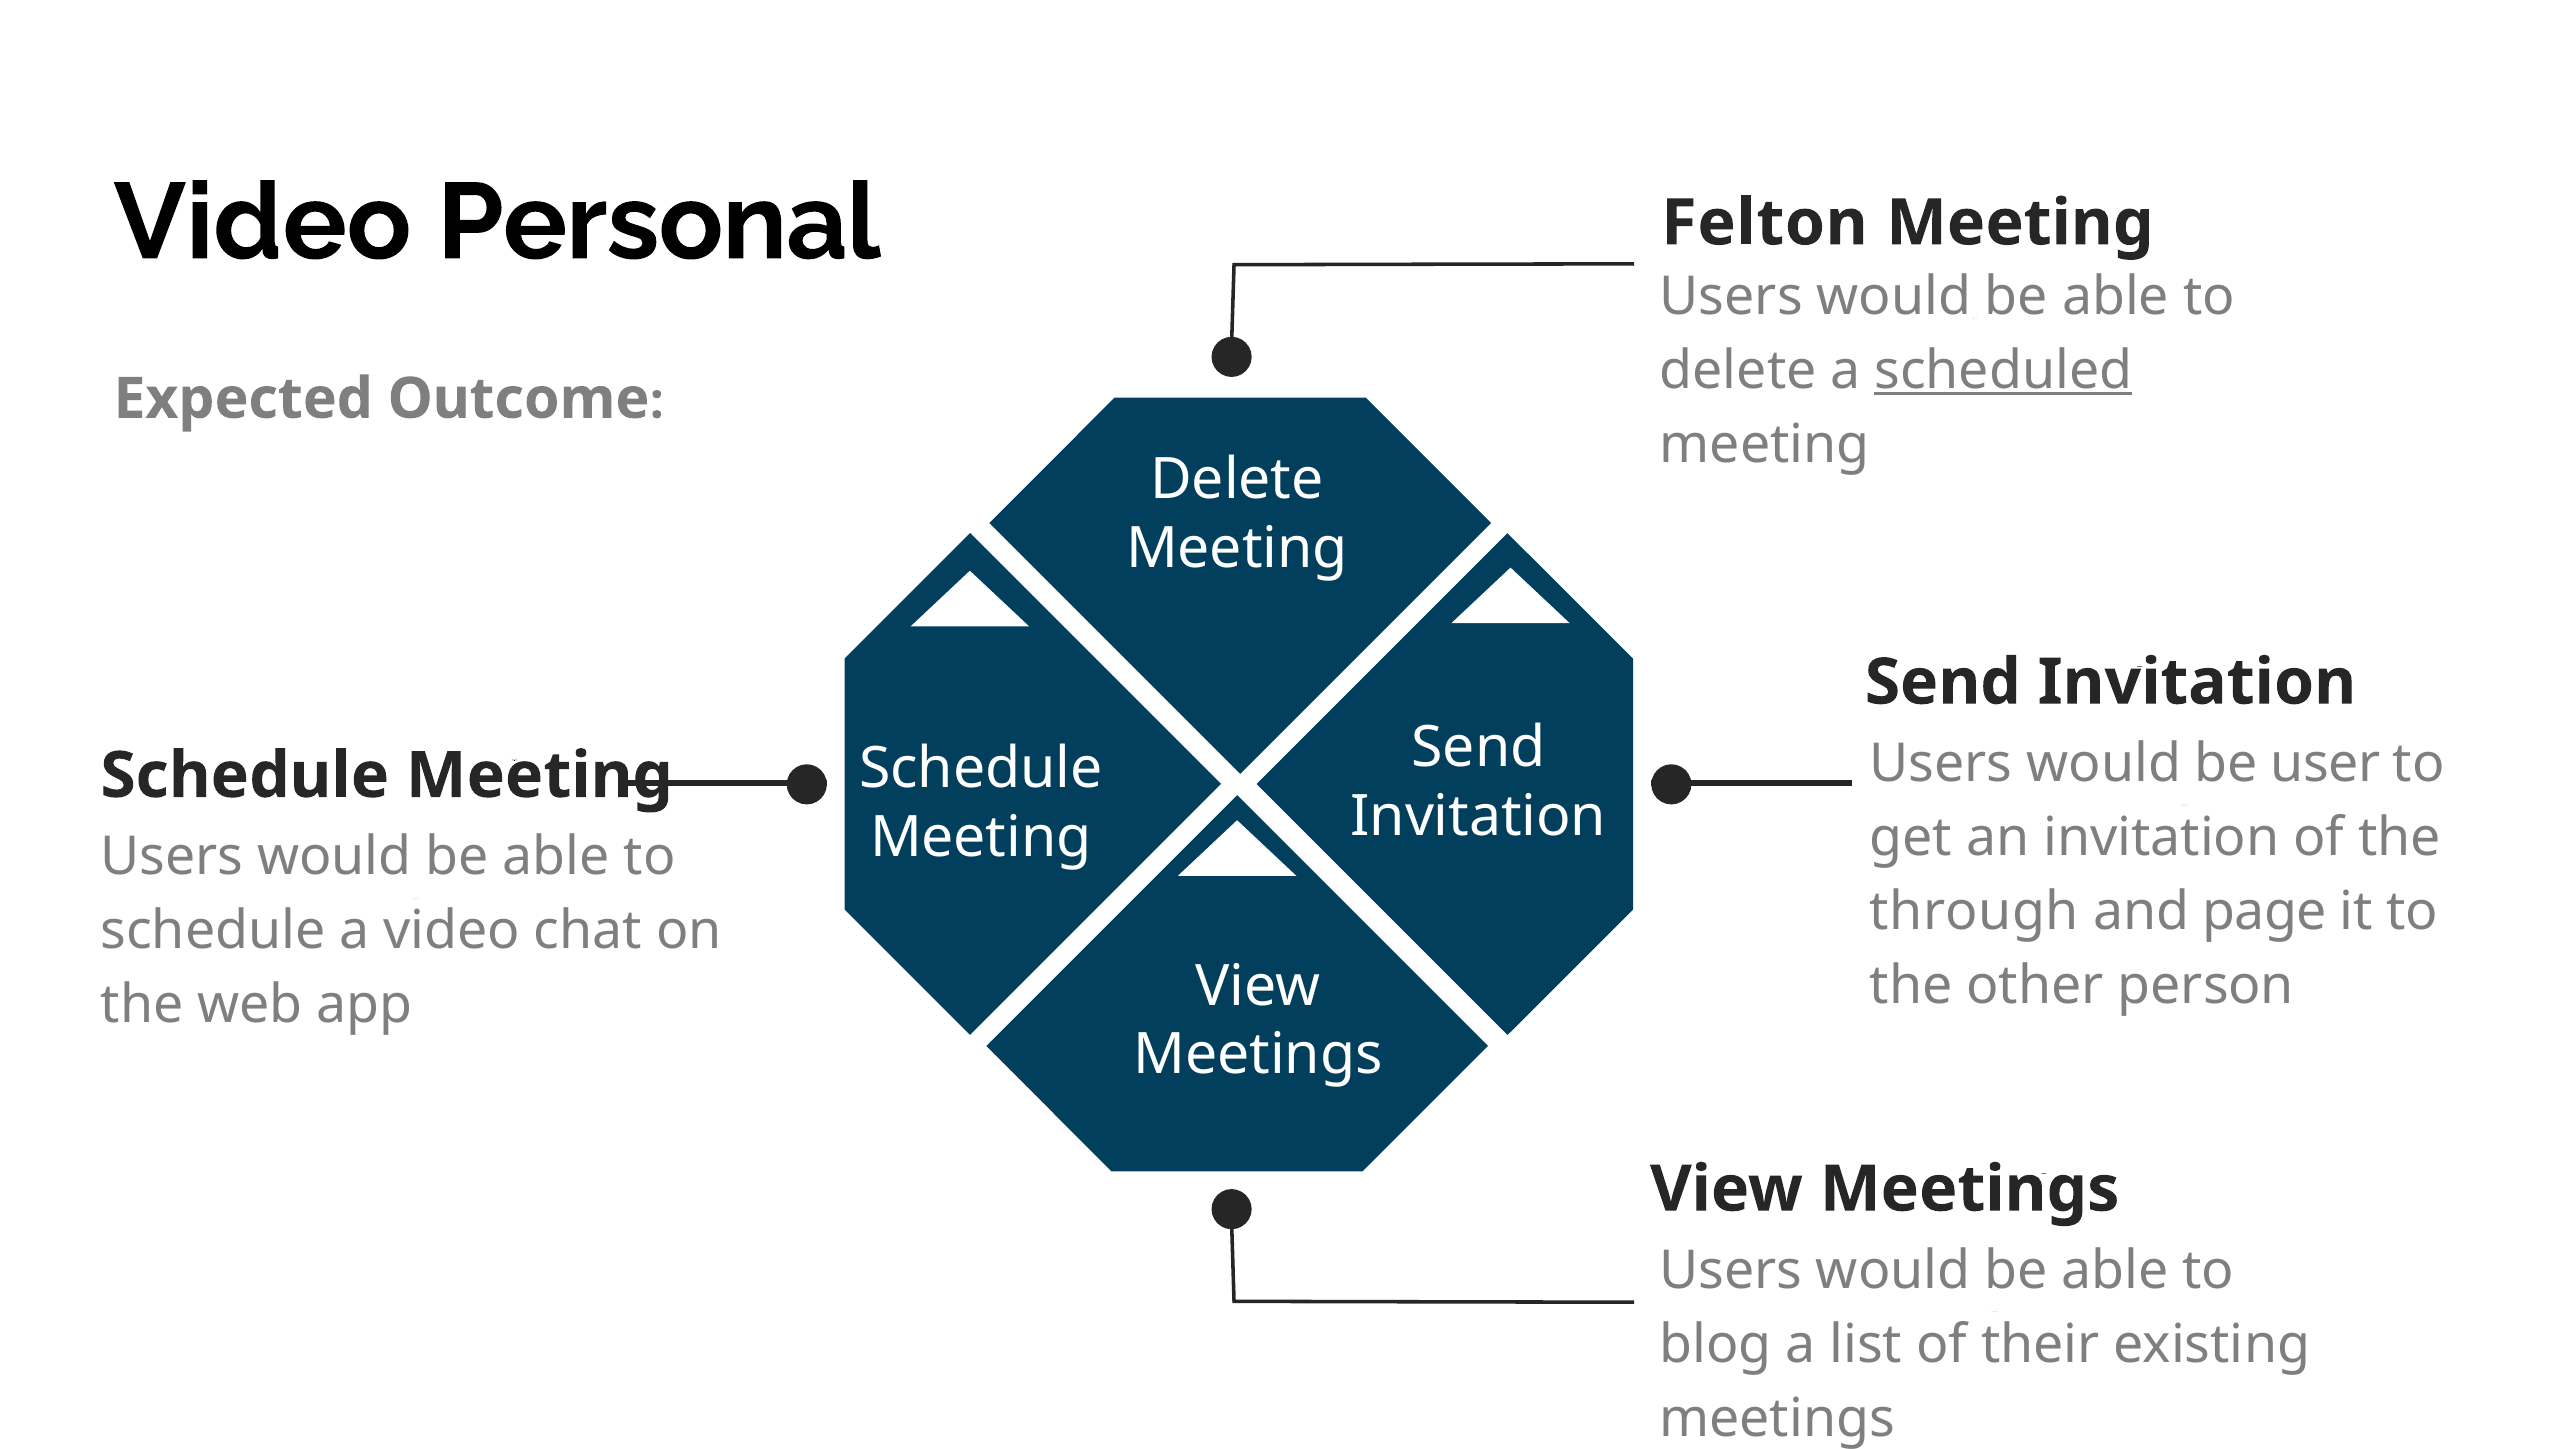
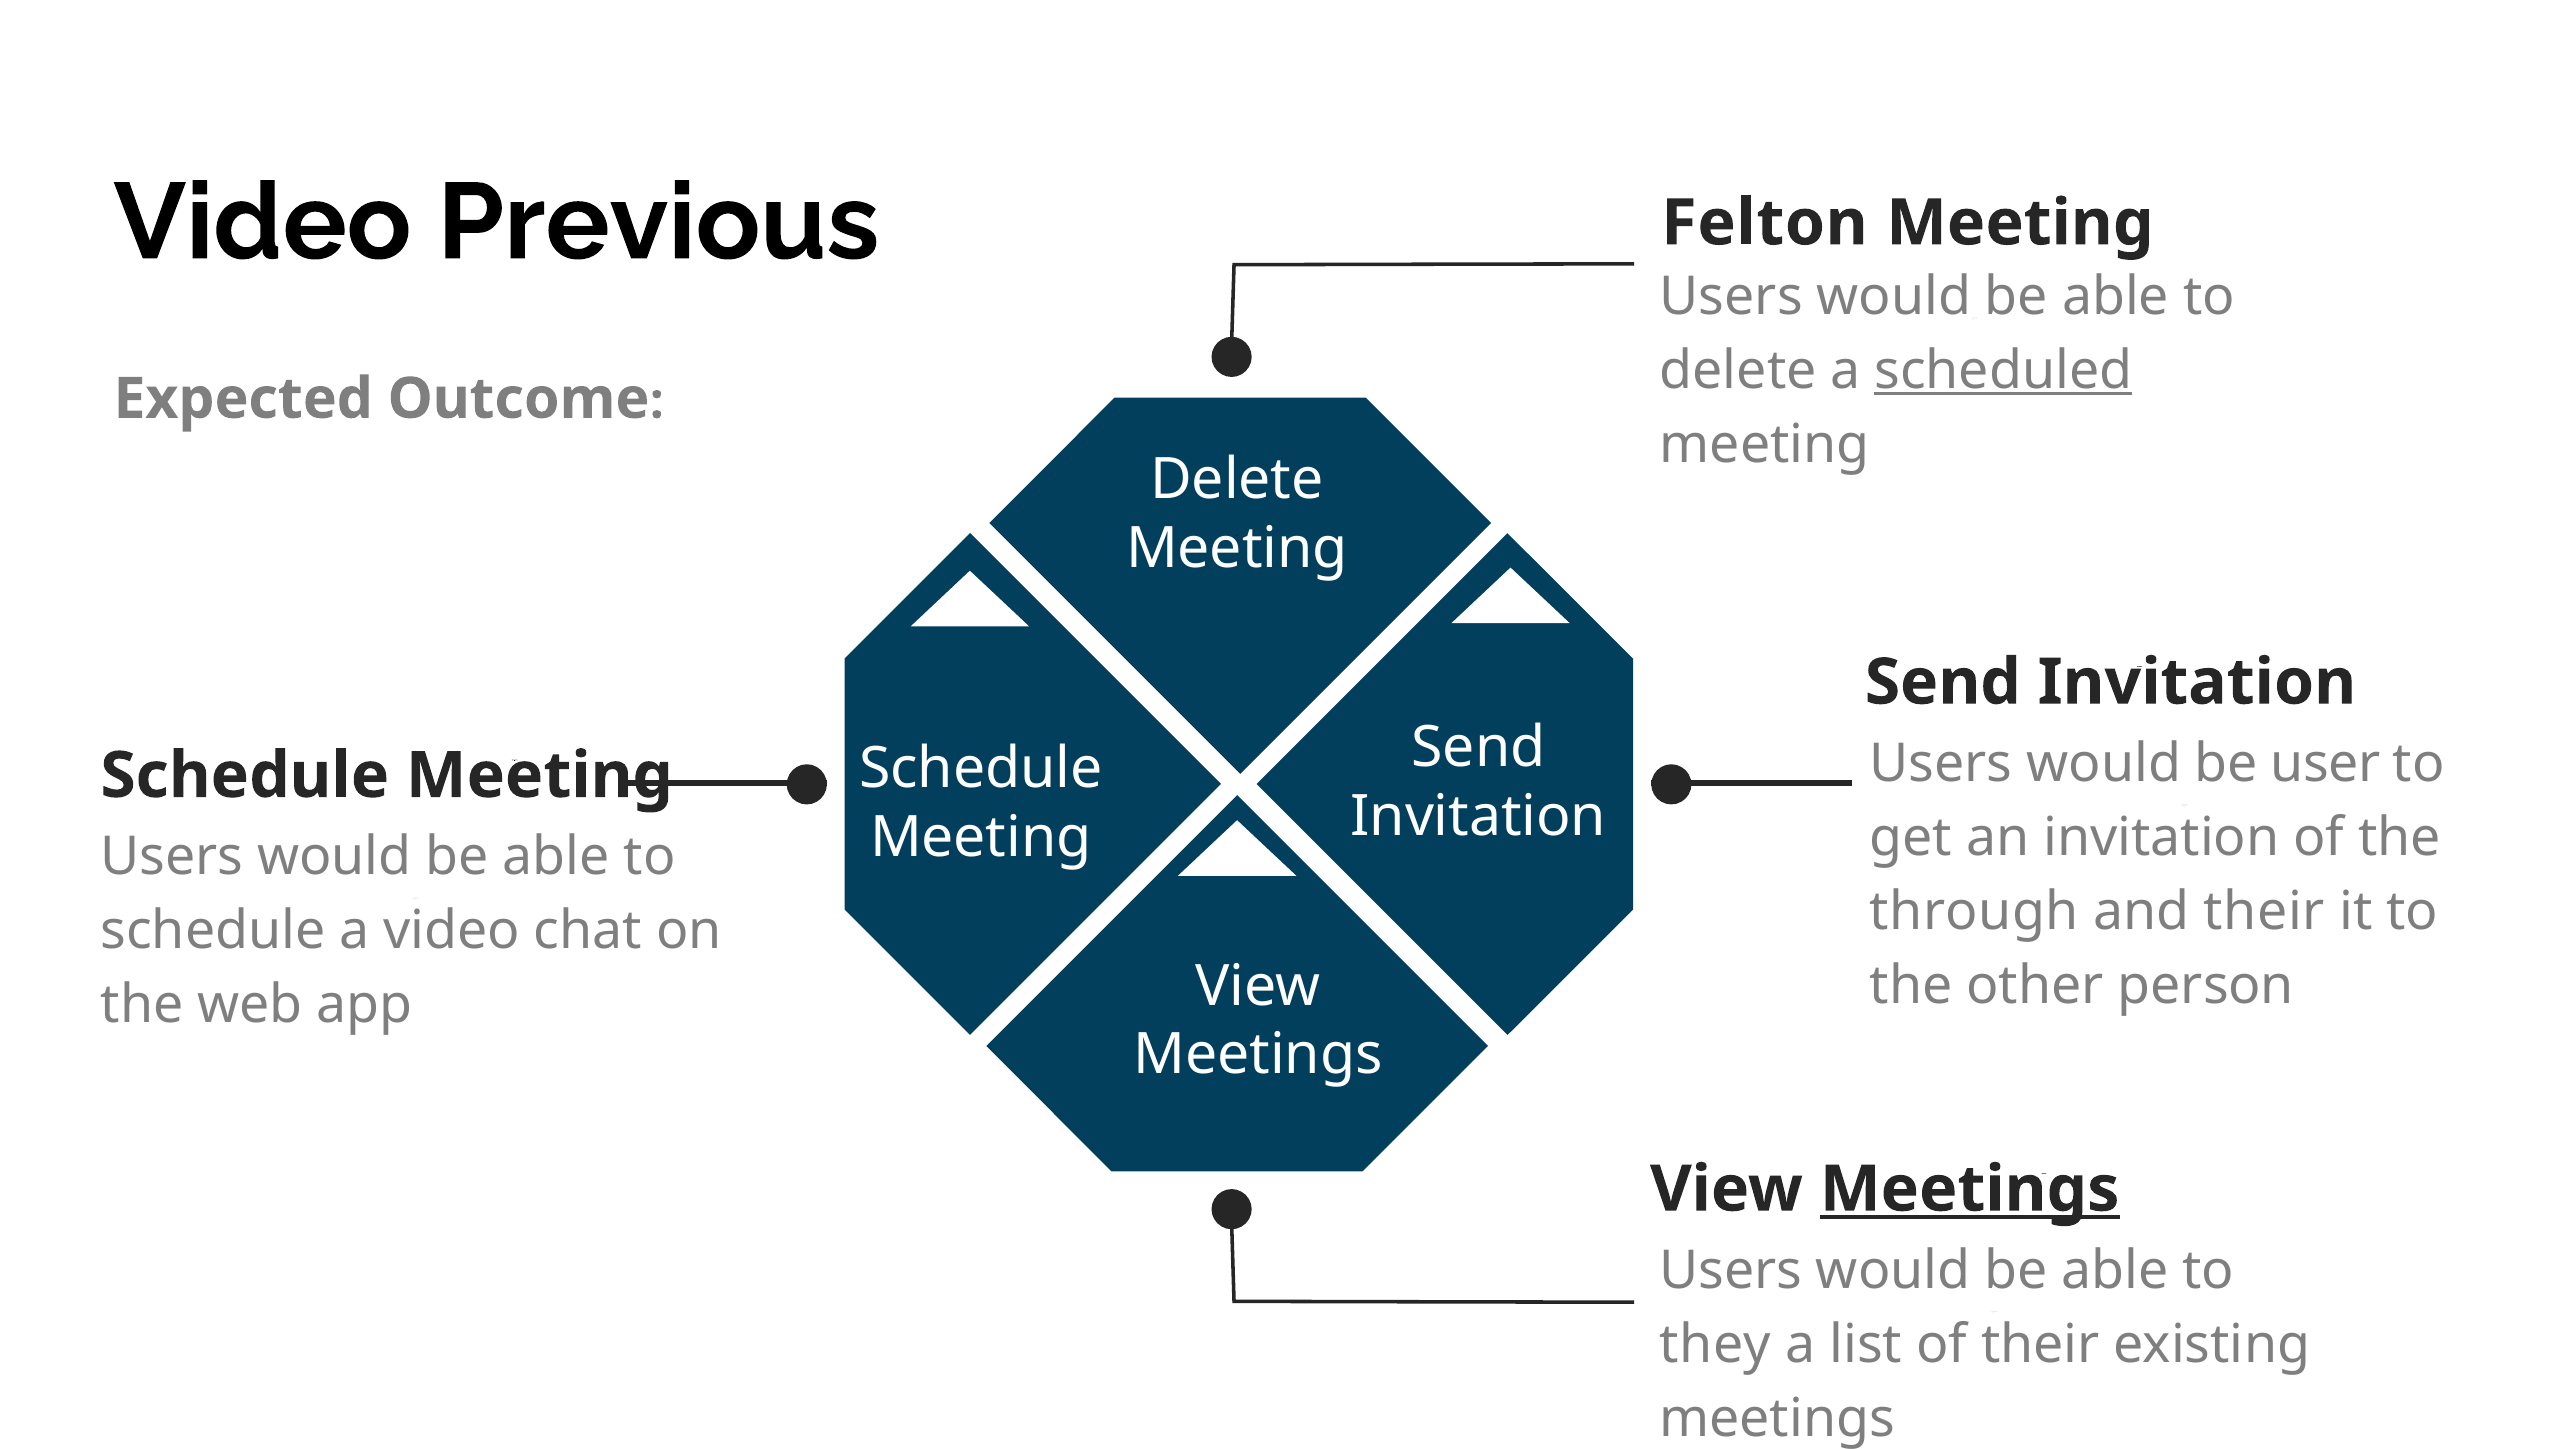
Personal: Personal -> Previous (658, 223)
and page: page -> their (2264, 912)
Meetings underline: none -> present (1970, 1189)
blog: blog -> they (1715, 1345)
